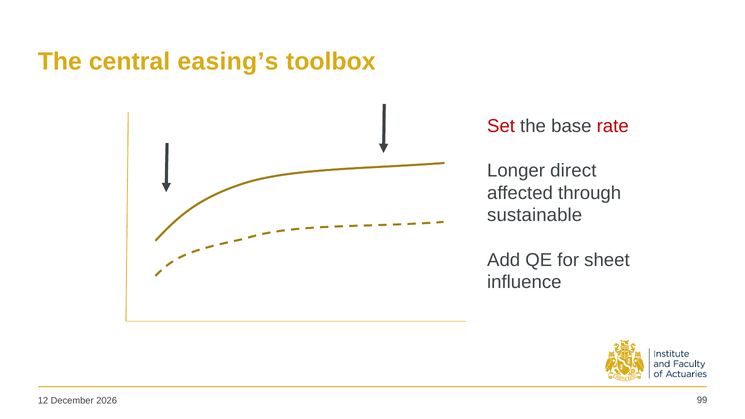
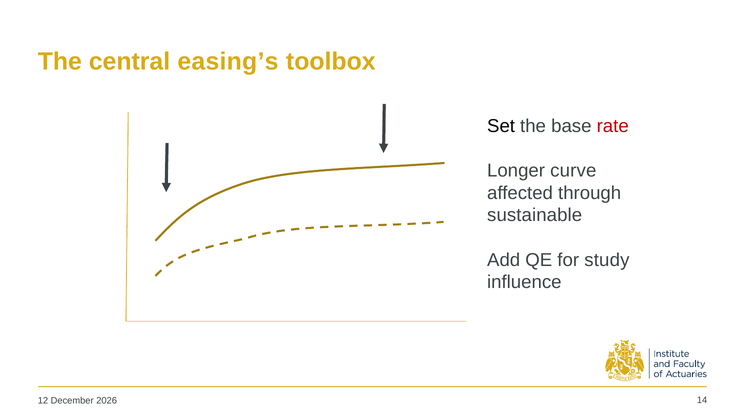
Set colour: red -> black (501, 126)
direct: direct -> curve (573, 171)
sheet: sheet -> study (607, 260)
99: 99 -> 14 (702, 400)
